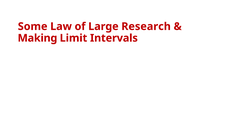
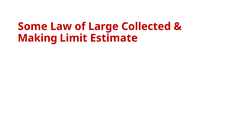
Research: Research -> Collected (146, 26)
Intervals: Intervals -> Estimate (114, 38)
